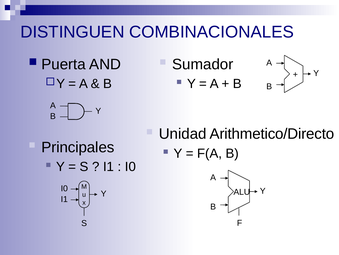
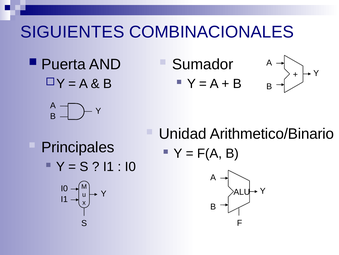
DISTINGUEN: DISTINGUEN -> SIGUIENTES (72, 32)
Arithmetico/Directo: Arithmetico/Directo -> Arithmetico/Binario (272, 134)
